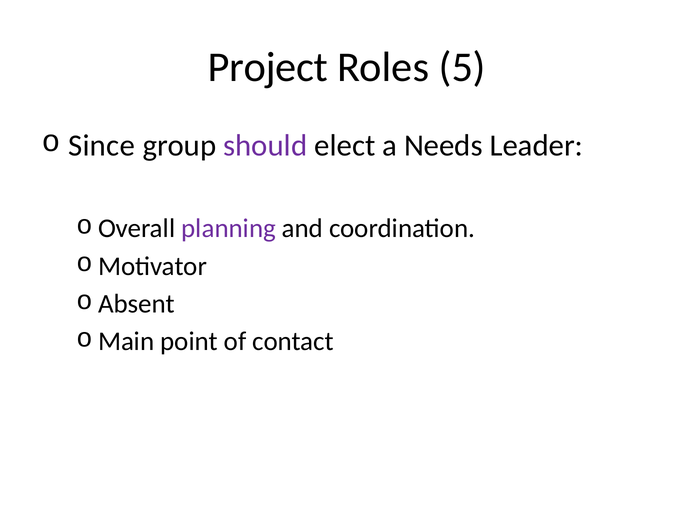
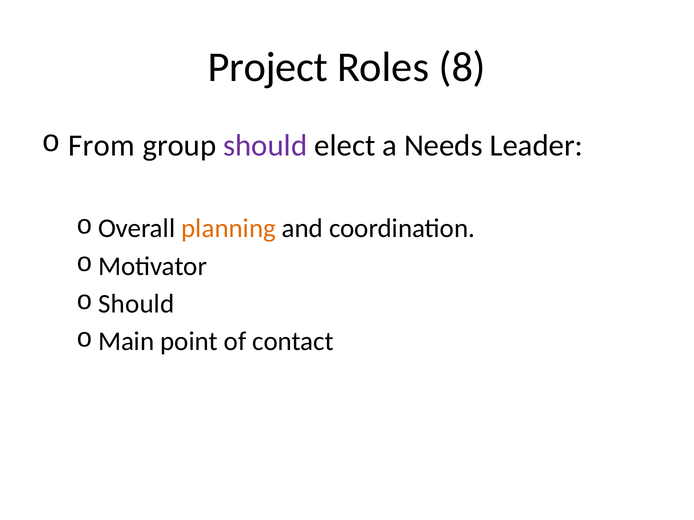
5: 5 -> 8 (462, 67)
Since: Since -> From (102, 146)
planning colour: purple -> orange (229, 229)
Absent: Absent -> Should (136, 304)
